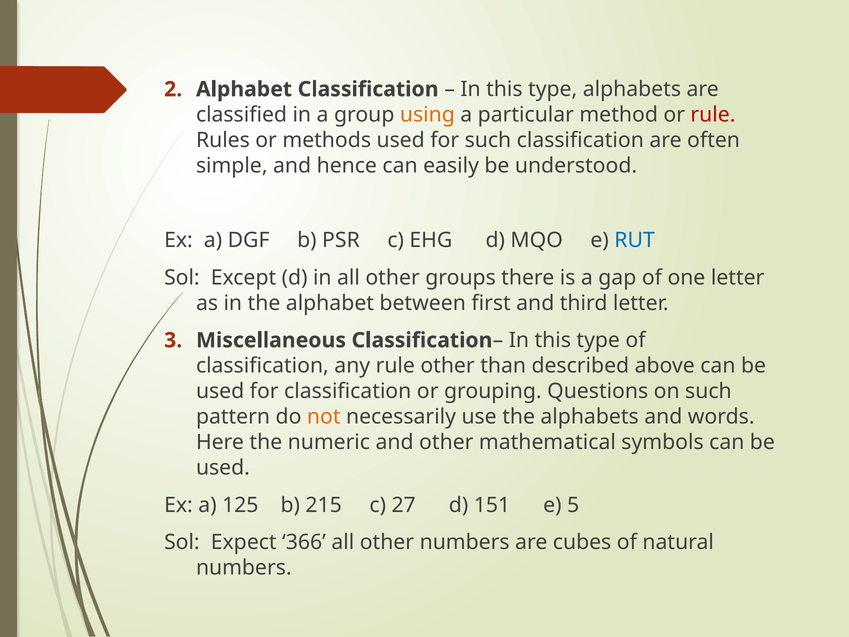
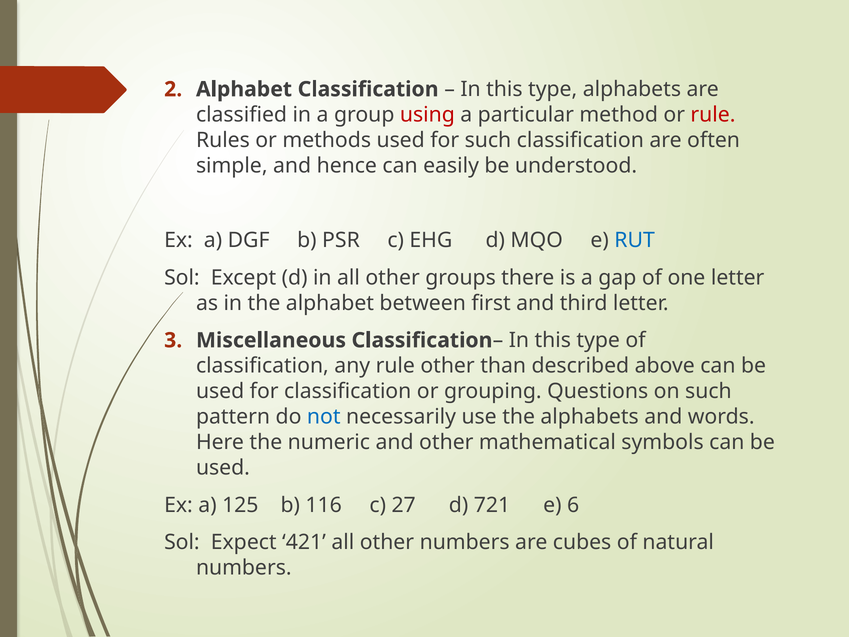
using colour: orange -> red (427, 115)
not colour: orange -> blue (324, 417)
215: 215 -> 116 (324, 505)
151: 151 -> 721 (492, 505)
5: 5 -> 6 (573, 505)
366: 366 -> 421 (304, 542)
